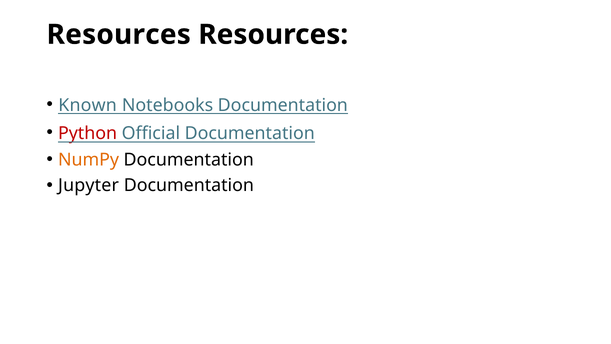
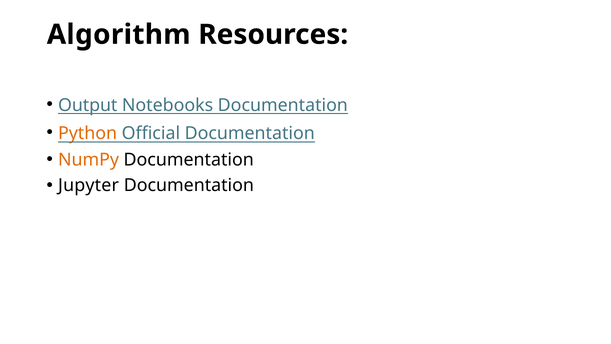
Resources: Resources -> Algorithm (119, 35)
Known: Known -> Output (88, 105)
Python colour: red -> orange (88, 133)
